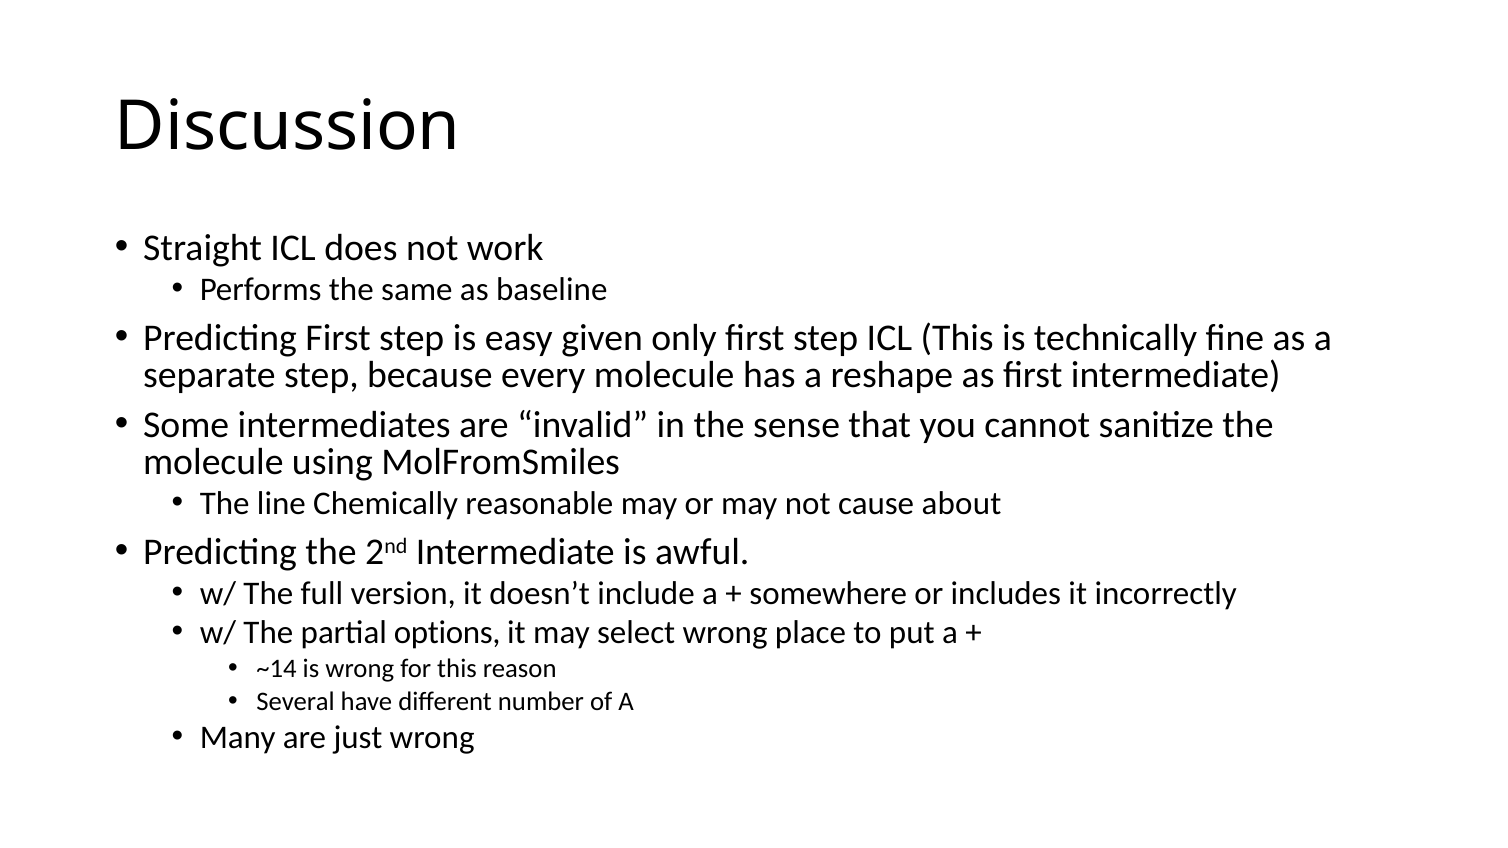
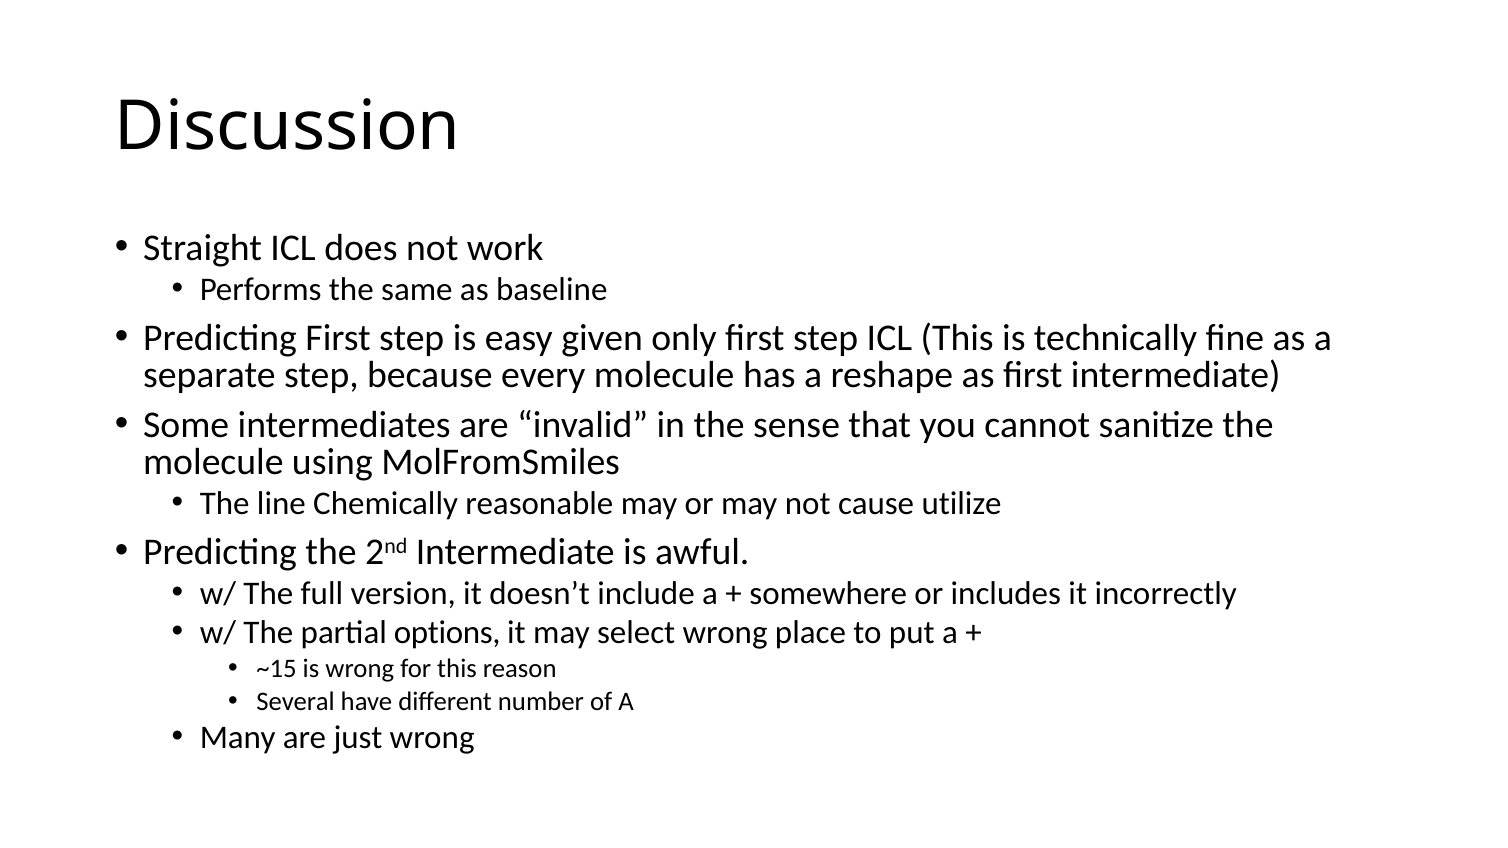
about: about -> utilize (962, 504)
~14: ~14 -> ~15 (276, 669)
